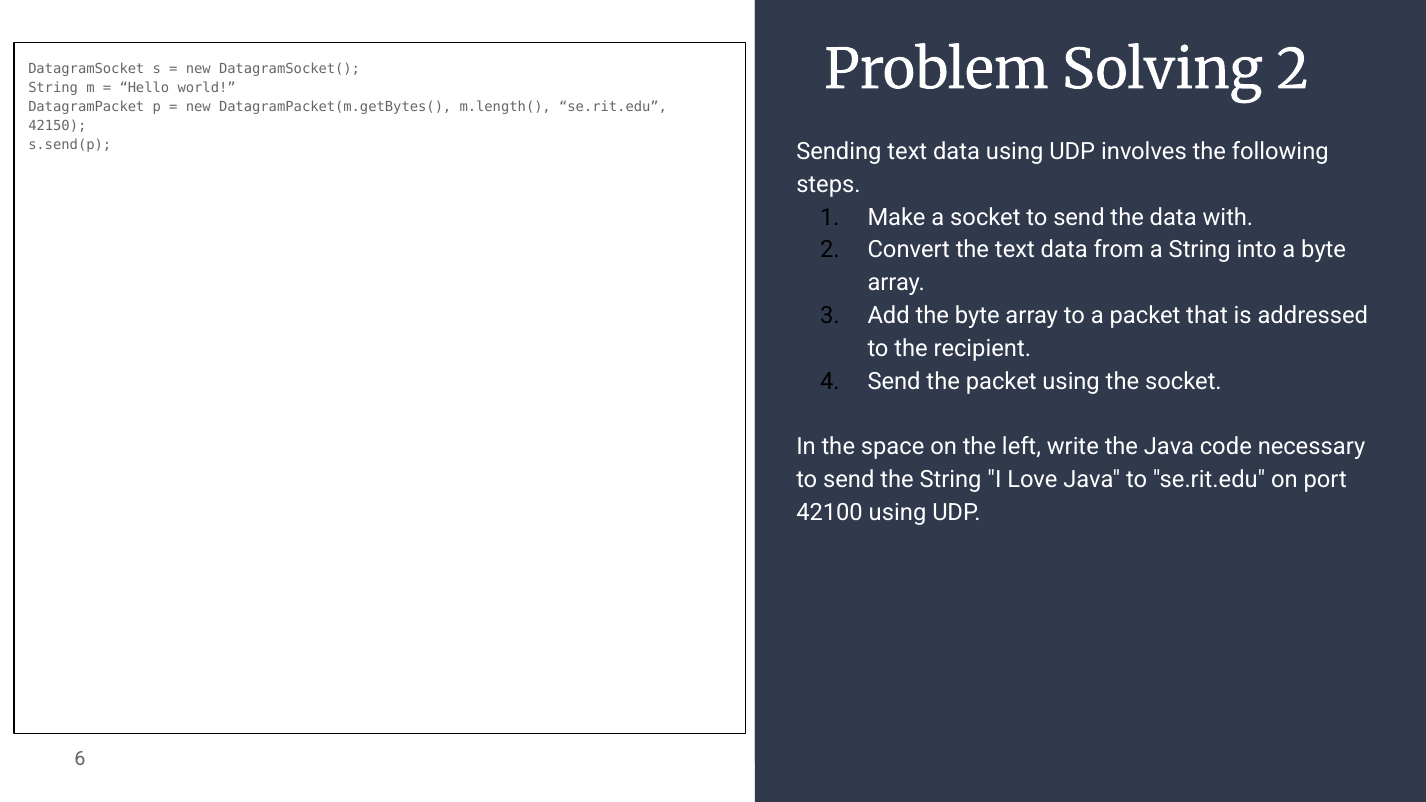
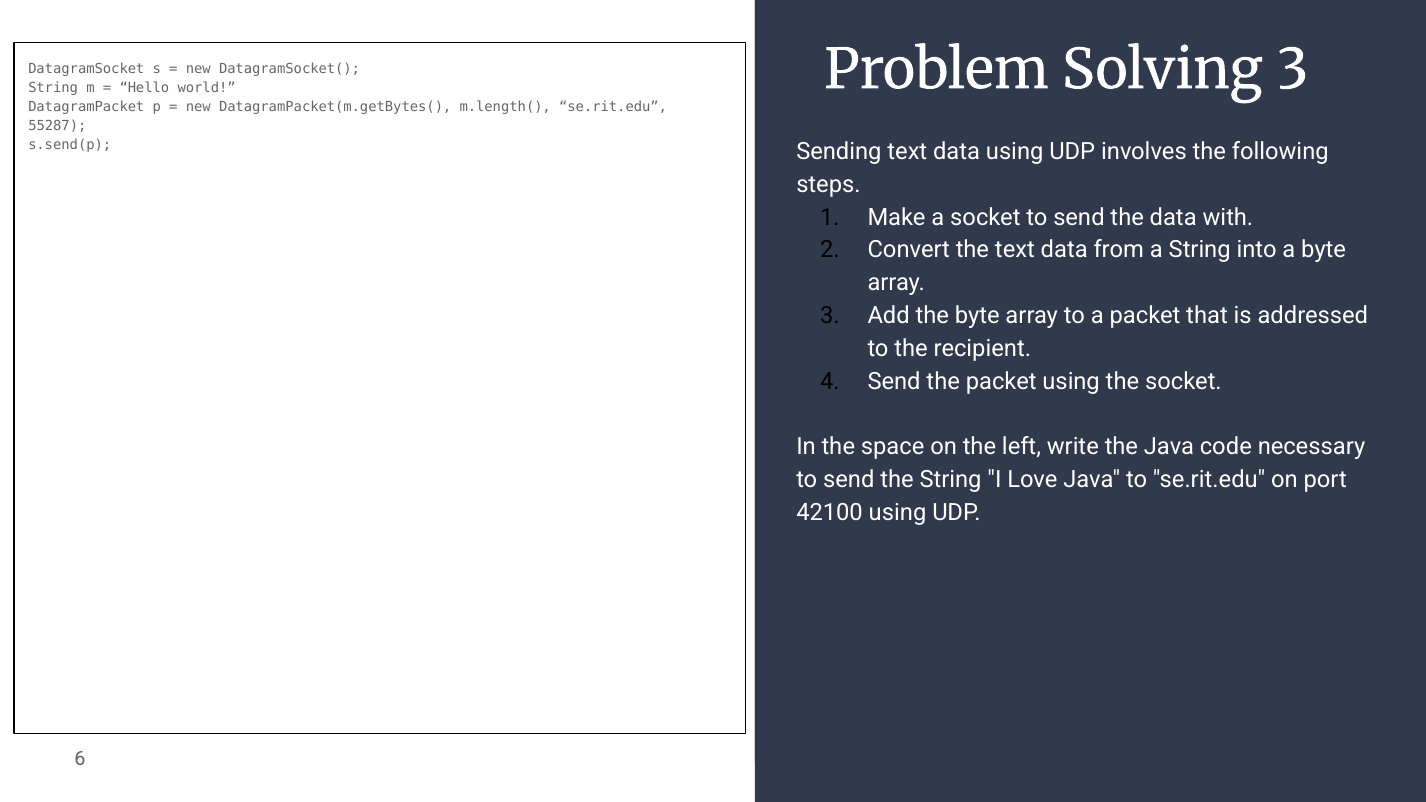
Solving 2: 2 -> 3 (1293, 70)
42150: 42150 -> 55287 (57, 126)
